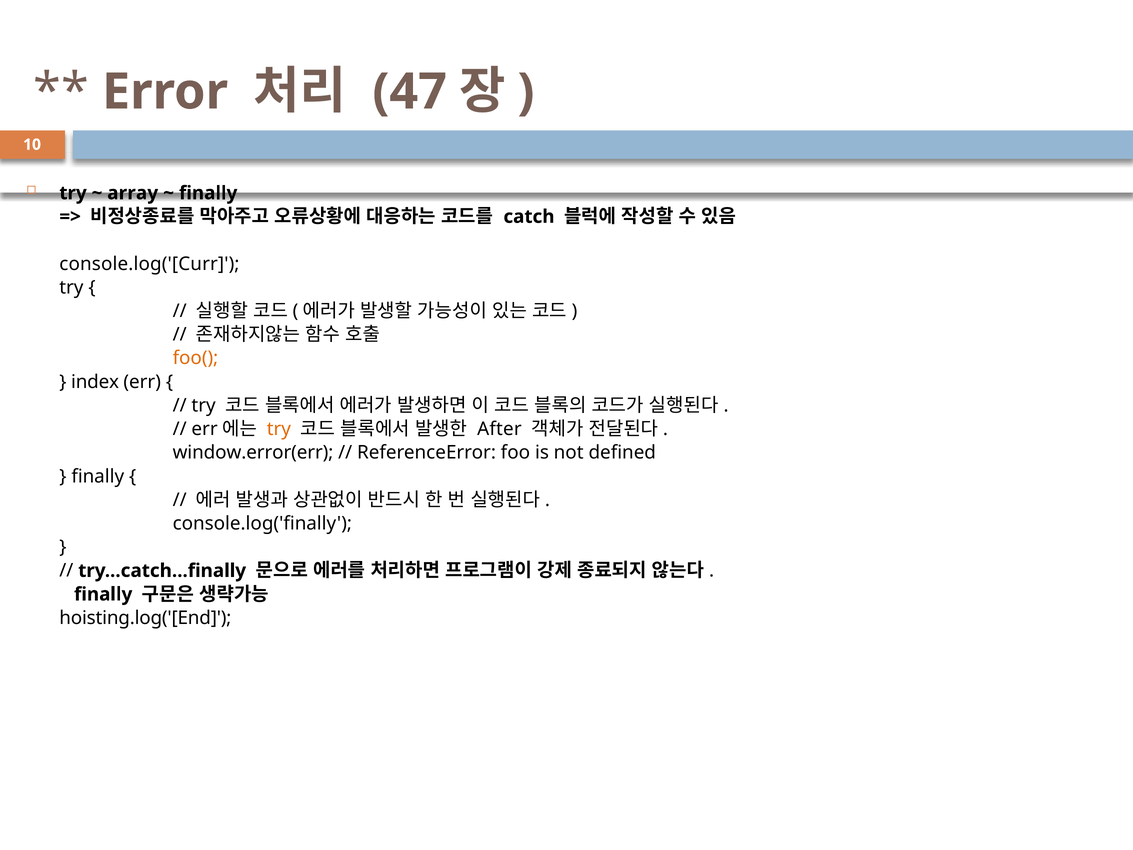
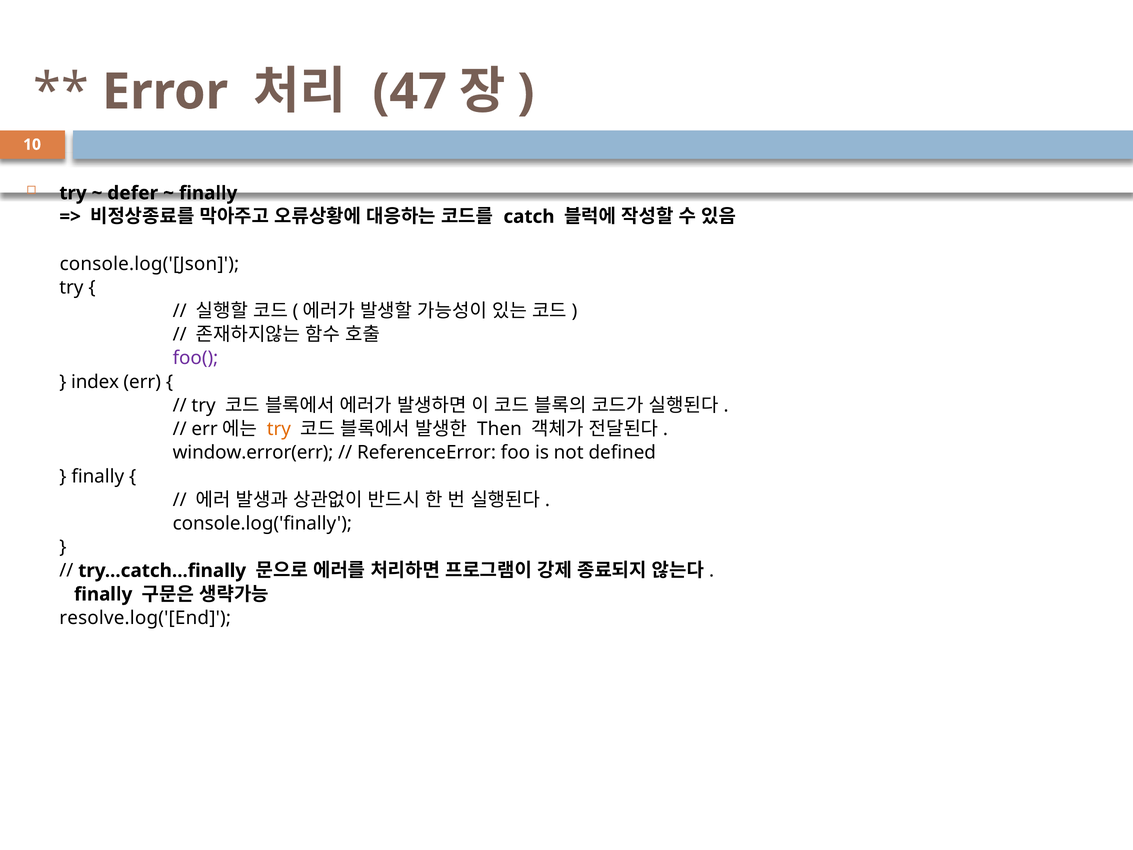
array: array -> defer (133, 193)
console.log('[Curr: console.log('[Curr -> console.log('[Json (149, 264)
foo( colour: orange -> purple (195, 358)
After: After -> Then (499, 429)
hoisting.log('[End: hoisting.log('[End -> resolve.log('[End (145, 618)
